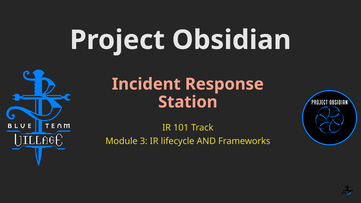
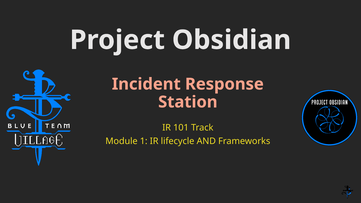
3: 3 -> 1 (144, 141)
